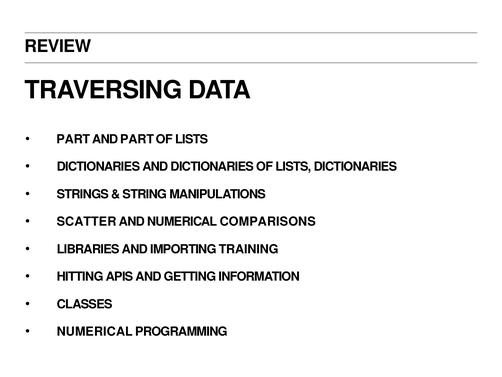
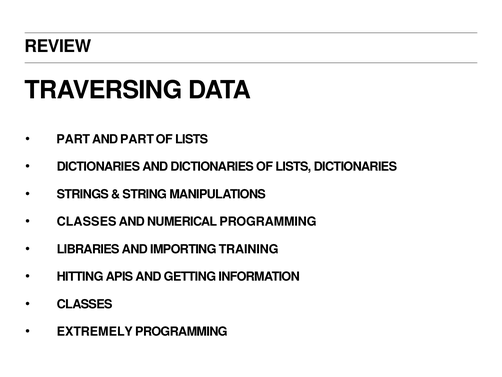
SCATTER: SCATTER -> CLASSES (87, 222)
NUMERICAL COMPARISONS: COMPARISONS -> PROGRAMMING (268, 222)
NUMERICAL: NUMERICAL -> EXTREMELY (95, 331)
